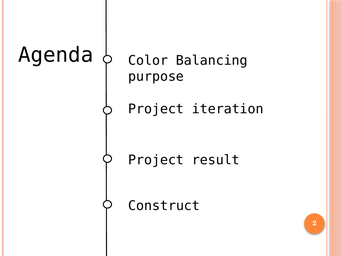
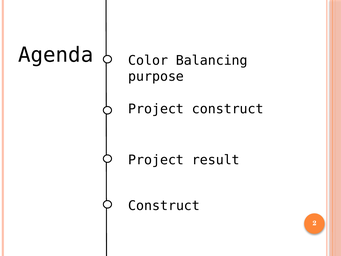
Project iteration: iteration -> construct (228, 109)
